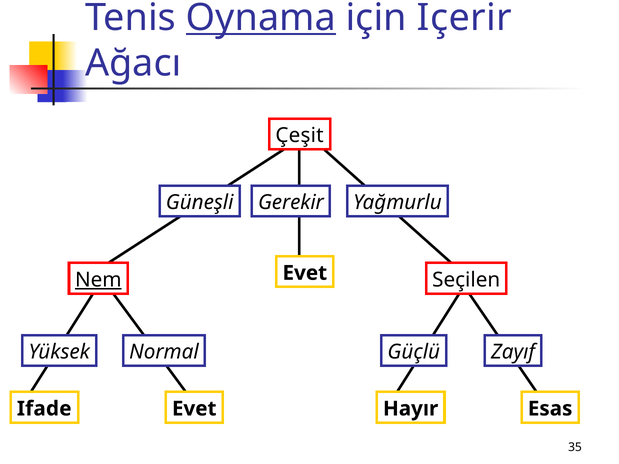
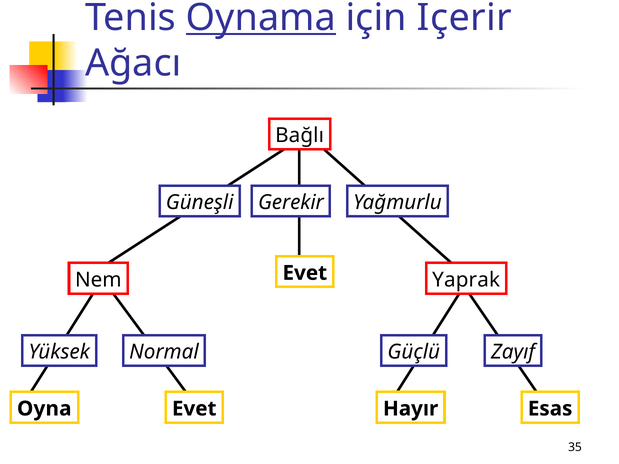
Çeşit: Çeşit -> Bağlı (300, 135)
Nem underline: present -> none (98, 280)
Seçilen: Seçilen -> Yaprak (466, 280)
Ifade: Ifade -> Oyna (44, 409)
